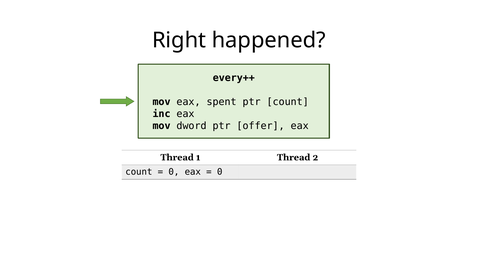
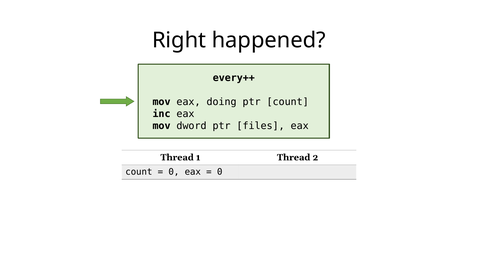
spent: spent -> doing (222, 102)
offer: offer -> files (261, 126)
